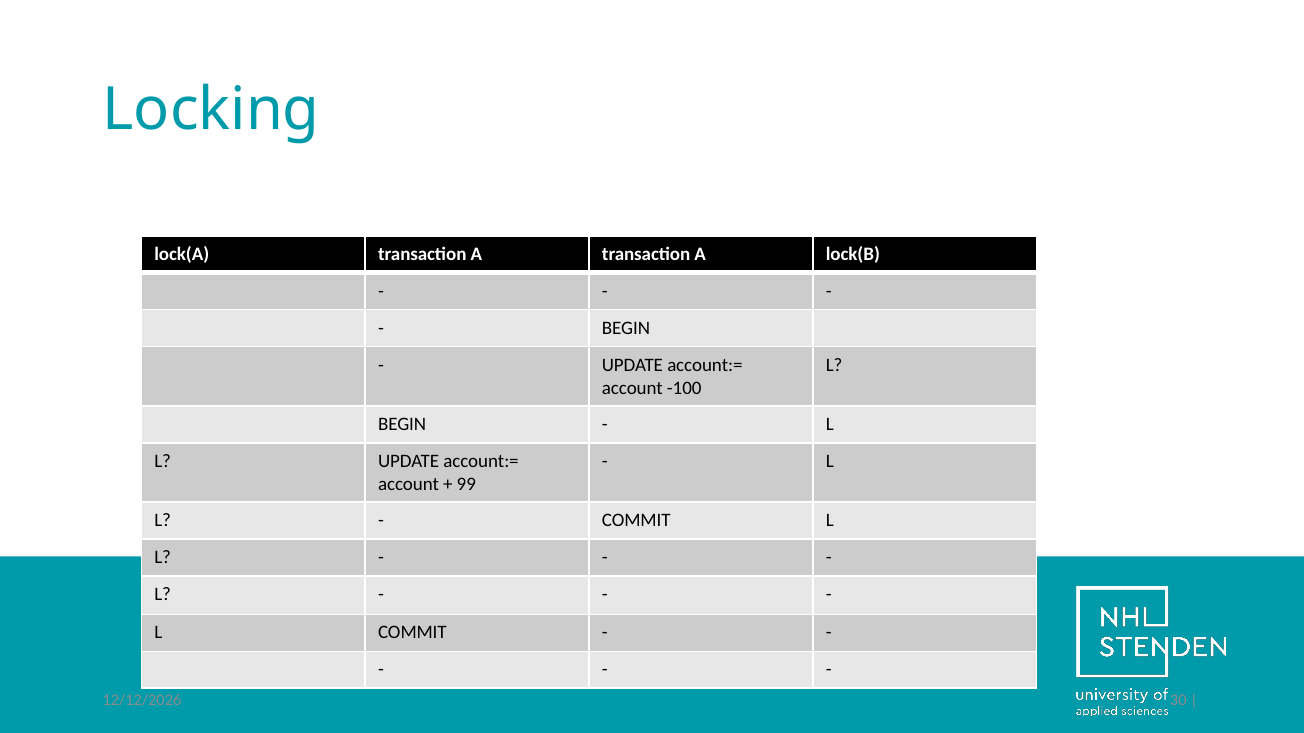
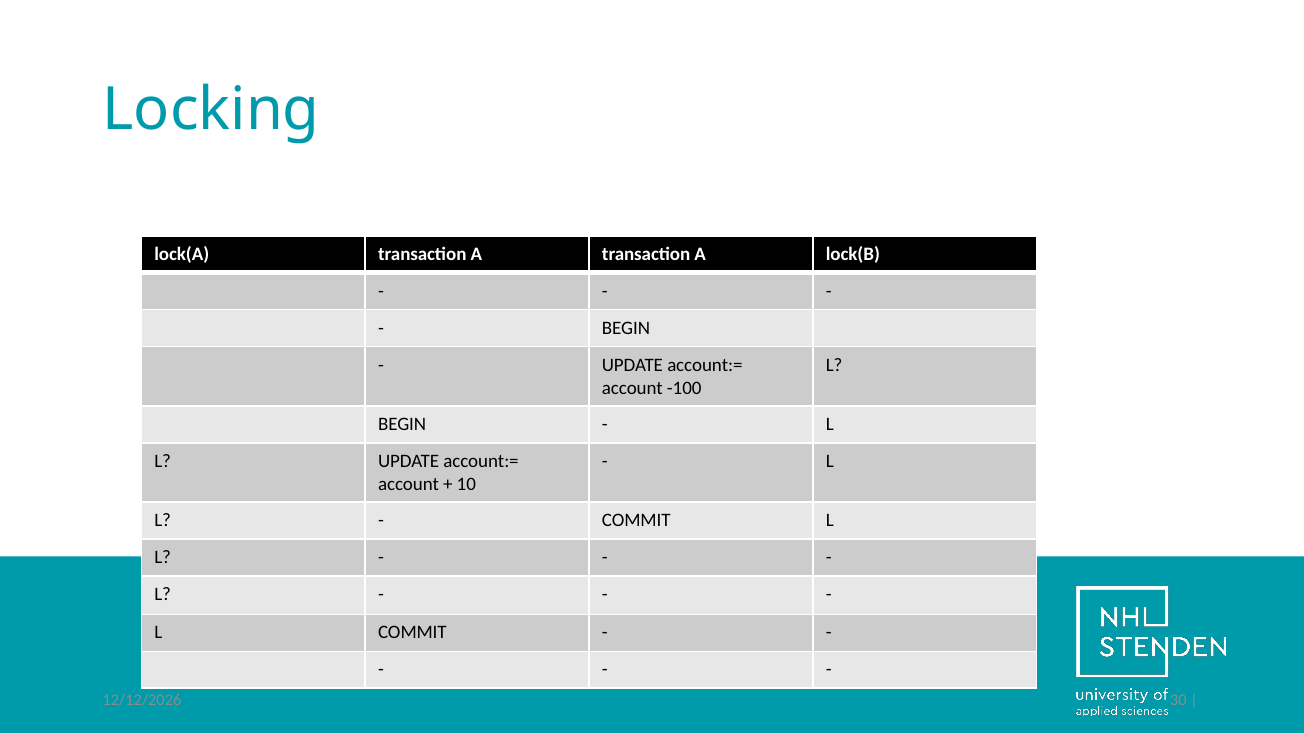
99: 99 -> 10 (466, 484)
